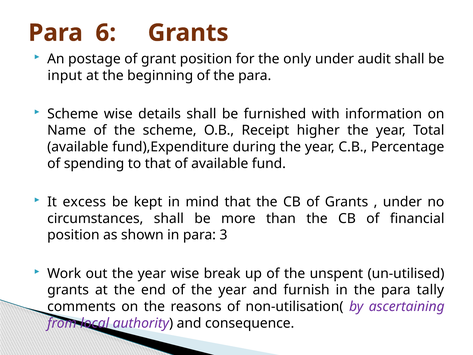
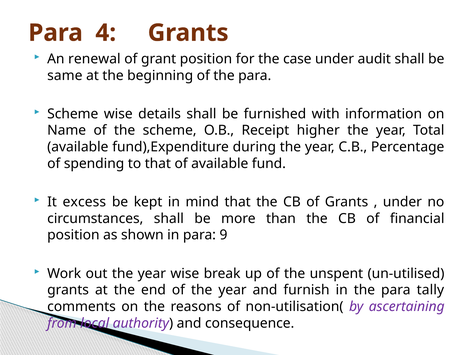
6: 6 -> 4 (106, 33)
postage: postage -> renewal (94, 59)
only: only -> case (297, 59)
input: input -> same (65, 75)
3: 3 -> 9 (223, 235)
